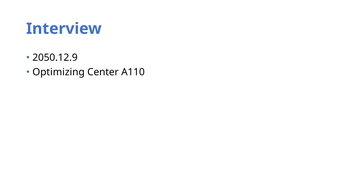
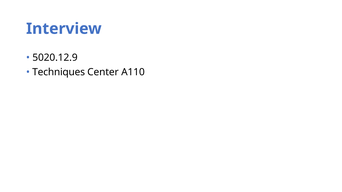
2050.12.9: 2050.12.9 -> 5020.12.9 (55, 58)
Optimizing: Optimizing -> Techniques (59, 72)
